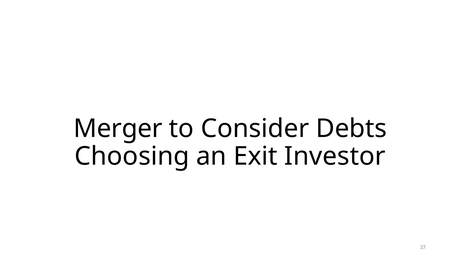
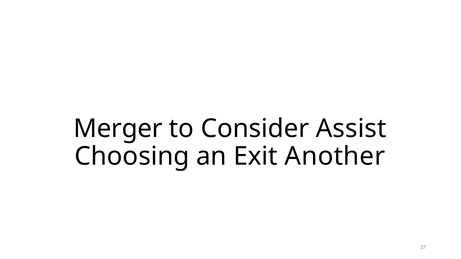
Debts: Debts -> Assist (351, 129)
Investor: Investor -> Another (335, 157)
